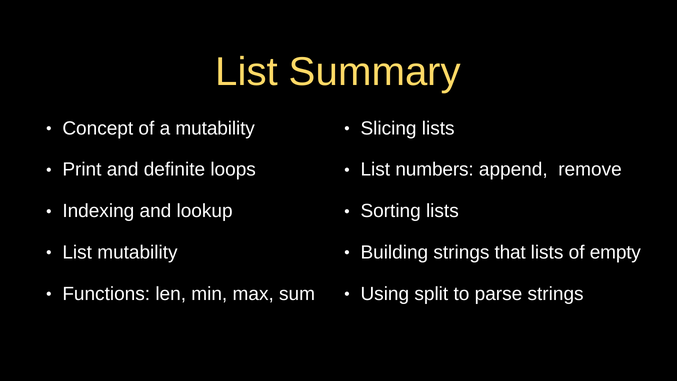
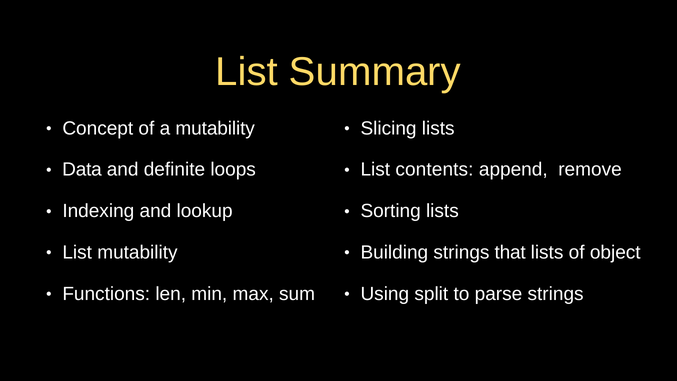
Print: Print -> Data (82, 170)
numbers: numbers -> contents (434, 170)
empty: empty -> object (615, 252)
